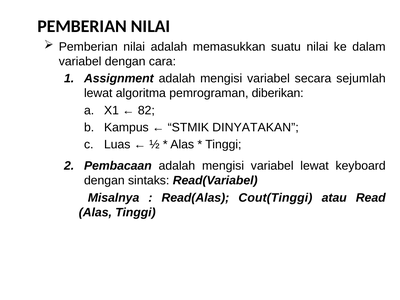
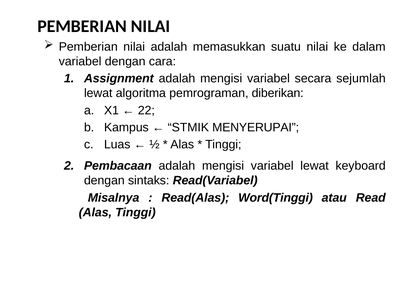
82: 82 -> 22 (146, 110)
DINYATAKAN: DINYATAKAN -> MENYERUPAI (256, 127)
Cout(Tinggi: Cout(Tinggi -> Word(Tinggi (276, 198)
